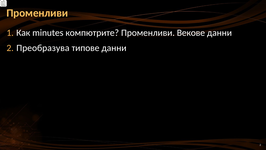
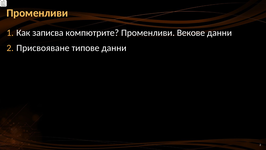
minutes: minutes -> записва (48, 33)
Преобразува: Преобразува -> Присвояване (43, 48)
